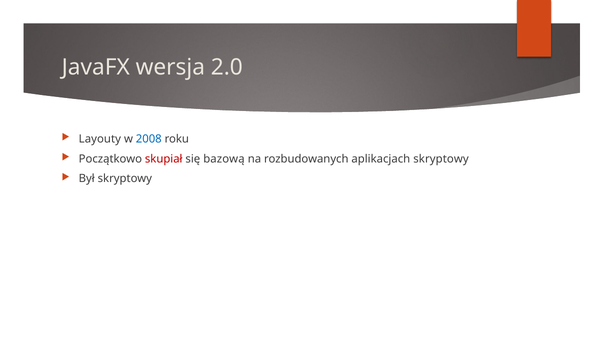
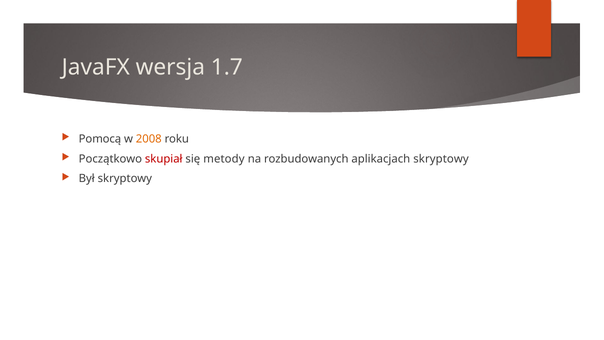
2.0: 2.0 -> 1.7 (227, 67)
Layouty: Layouty -> Pomocą (100, 139)
2008 colour: blue -> orange (149, 139)
bazową: bazową -> metody (224, 159)
